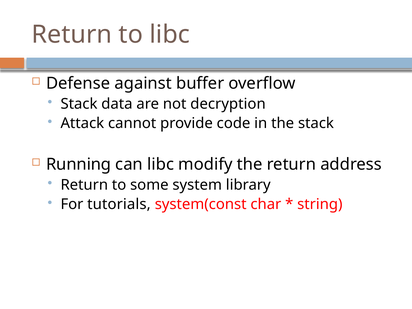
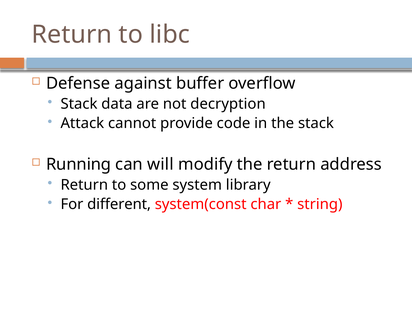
can libc: libc -> will (161, 164)
tutorials: tutorials -> different (119, 204)
